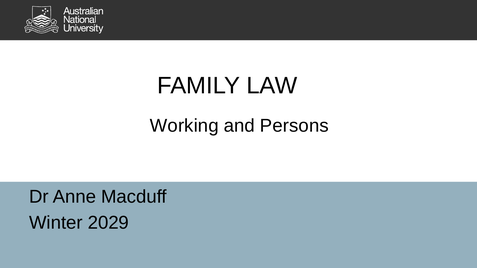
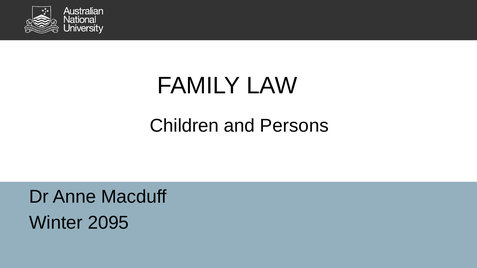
Working: Working -> Children (184, 126)
2029: 2029 -> 2095 (108, 223)
